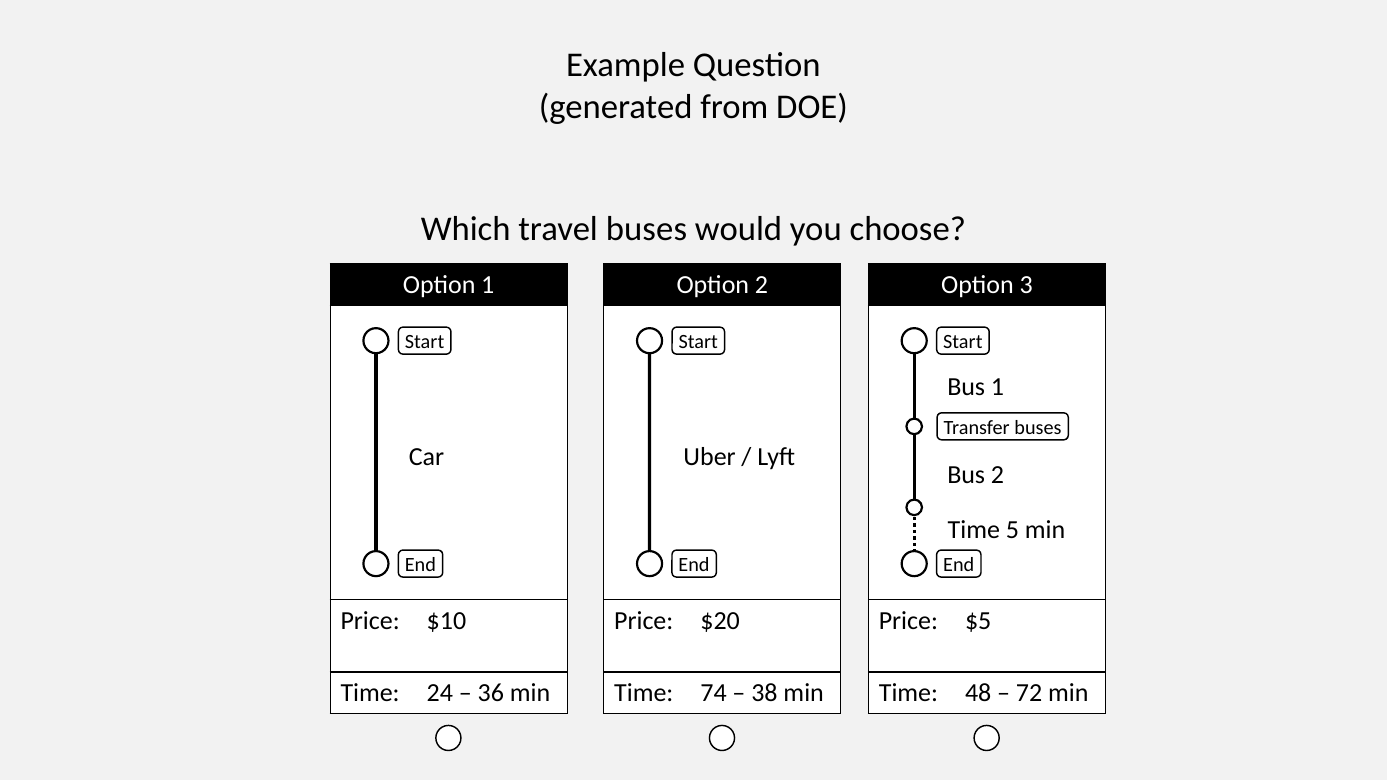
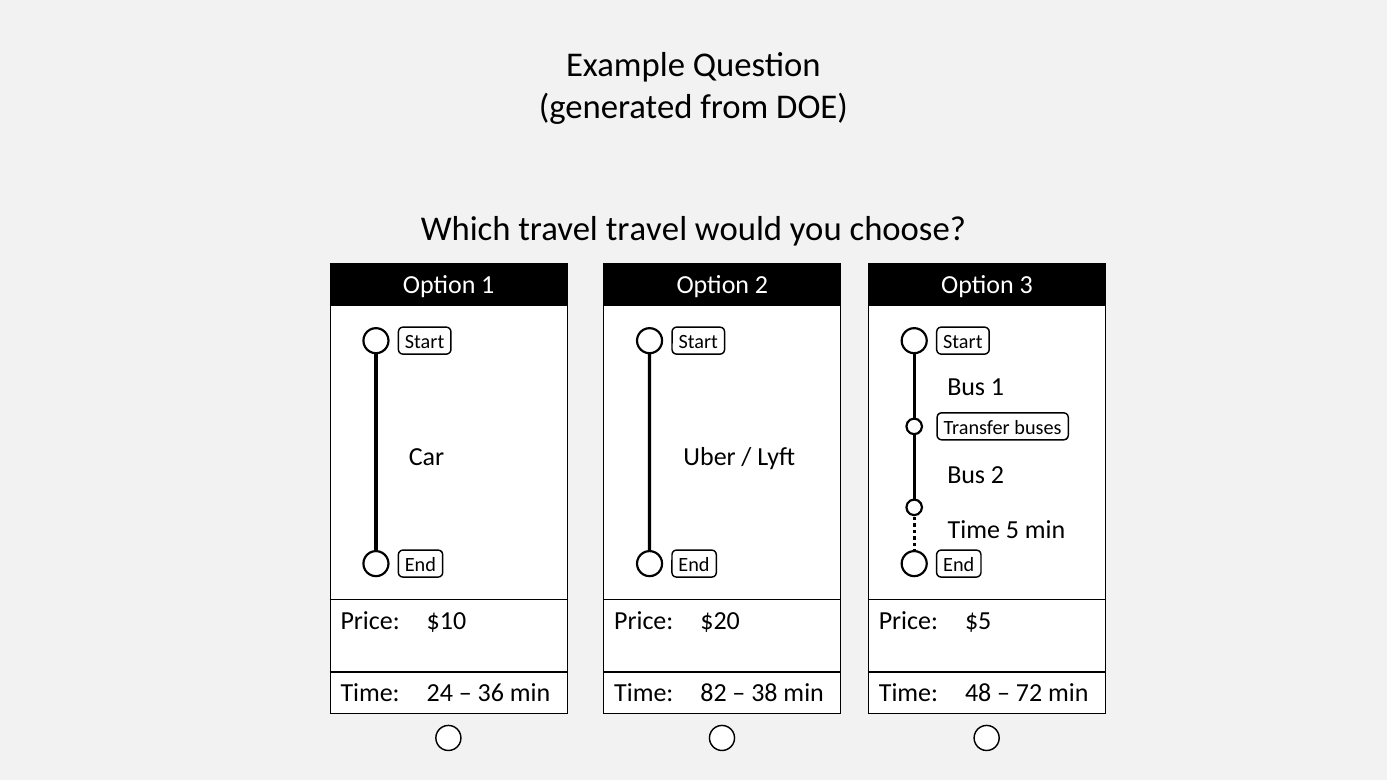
travel buses: buses -> travel (646, 230)
74: 74 -> 82 (714, 694)
